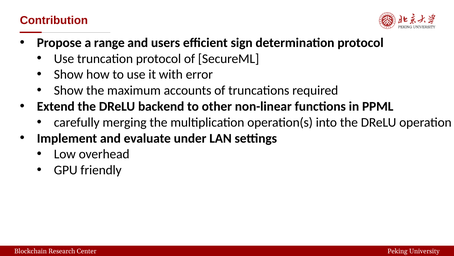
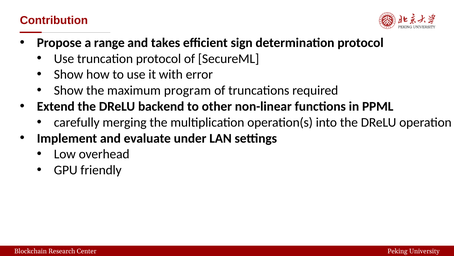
users: users -> takes (166, 43)
accounts: accounts -> program (187, 90)
